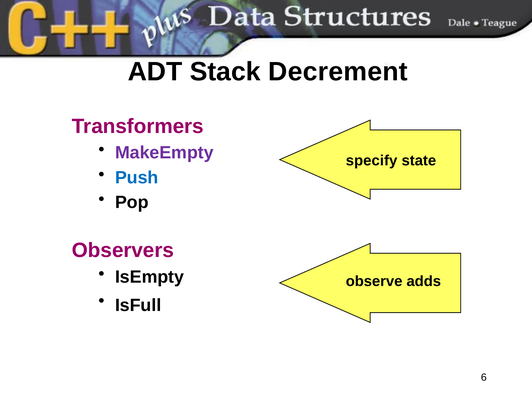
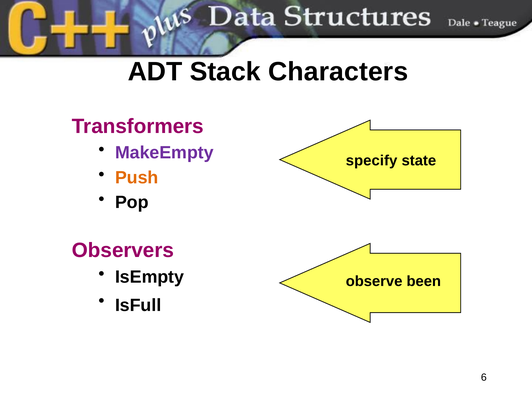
Decrement: Decrement -> Characters (338, 72)
Push colour: blue -> orange (137, 177)
adds: adds -> been (424, 281)
